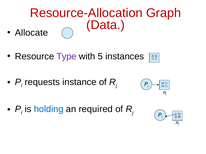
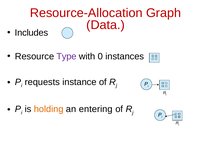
Allocate: Allocate -> Includes (32, 33)
5: 5 -> 0 (100, 57)
holding colour: blue -> orange (49, 109)
required: required -> entering (96, 109)
